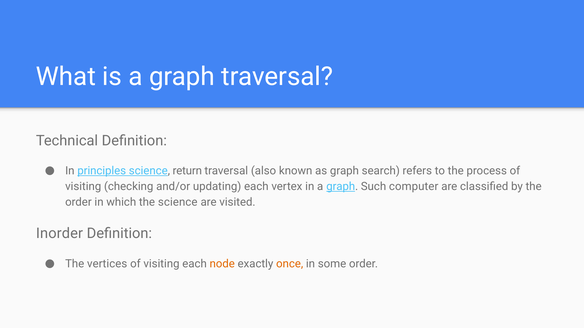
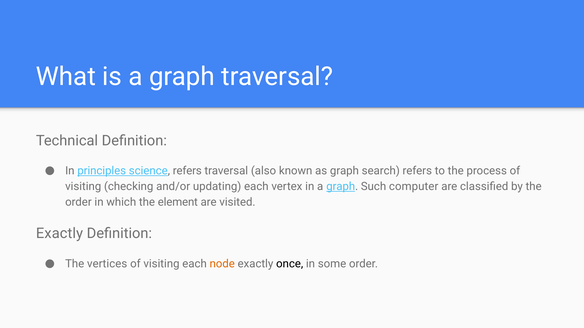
science return: return -> refers (187, 171)
the science: science -> element (178, 202)
Inorder: Inorder -> Exactly (60, 234)
once colour: orange -> black (290, 264)
